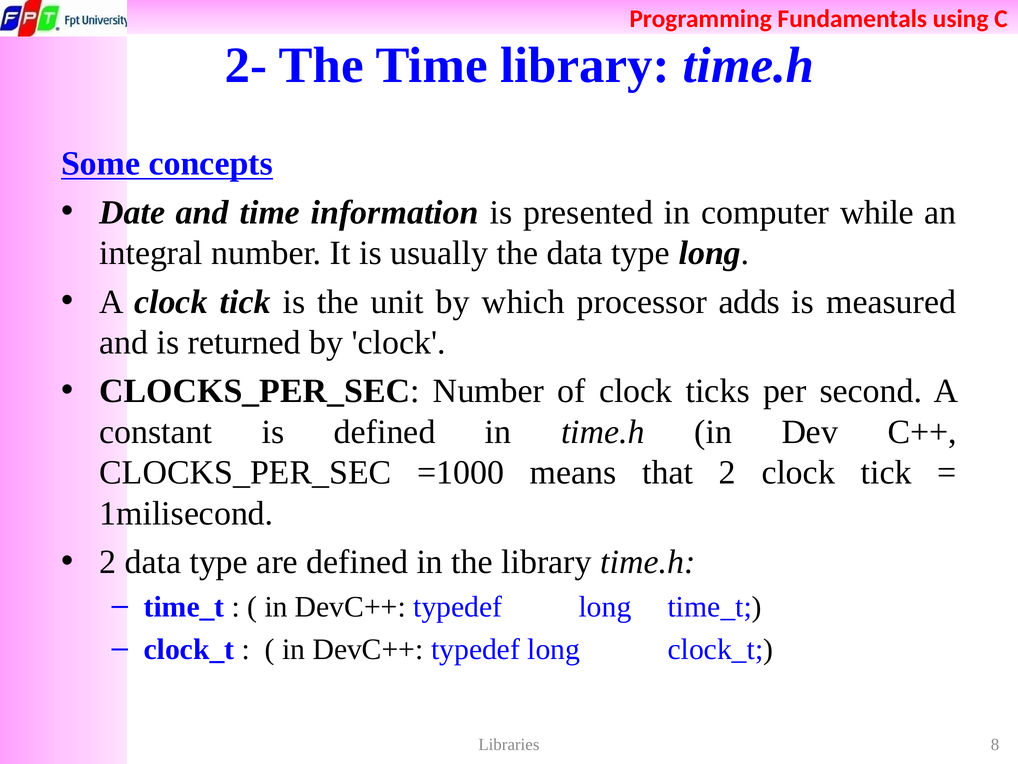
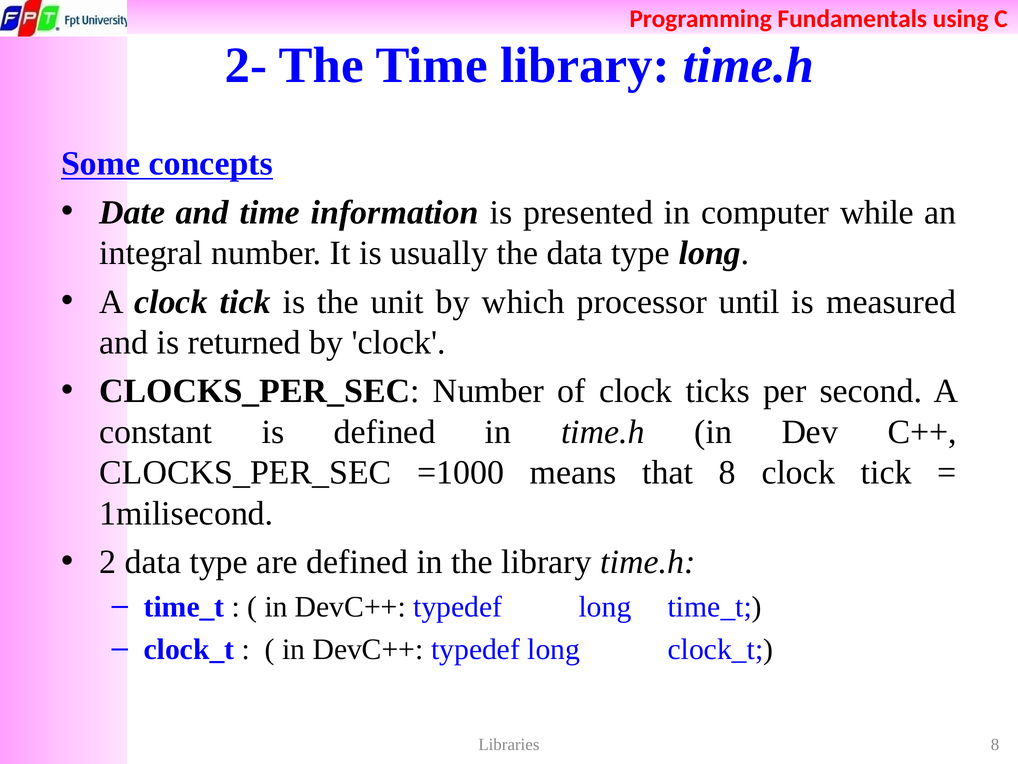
adds: adds -> until (749, 302)
that 2: 2 -> 8 (727, 472)
